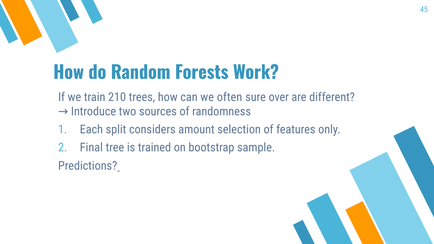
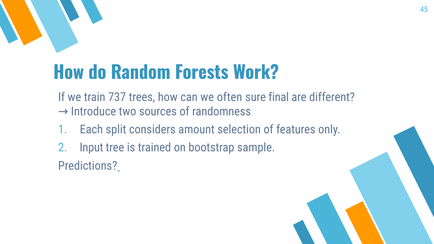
210: 210 -> 737 (117, 97)
over: over -> final (279, 97)
Final: Final -> Input (91, 148)
